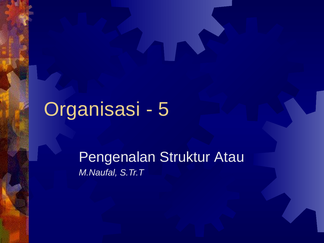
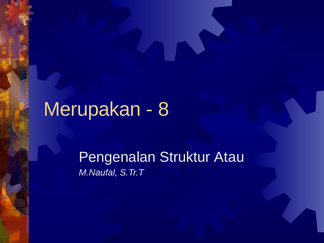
Organisasi: Organisasi -> Merupakan (92, 109)
5: 5 -> 8 (164, 109)
